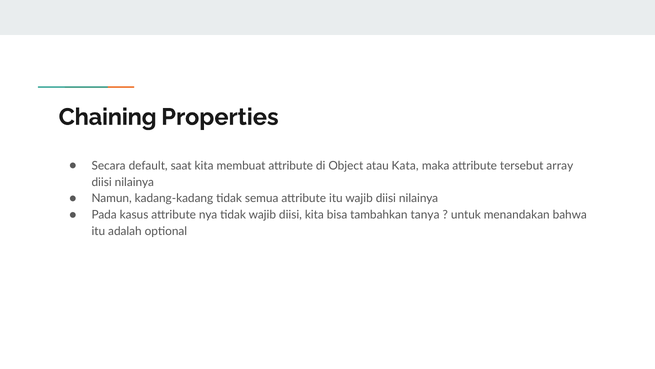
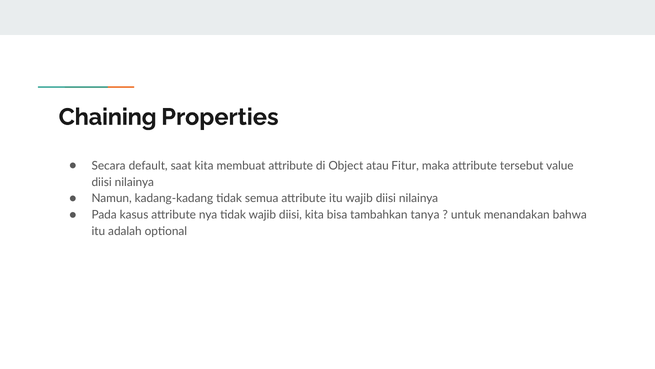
Kata: Kata -> Fitur (405, 166)
array: array -> value (560, 166)
